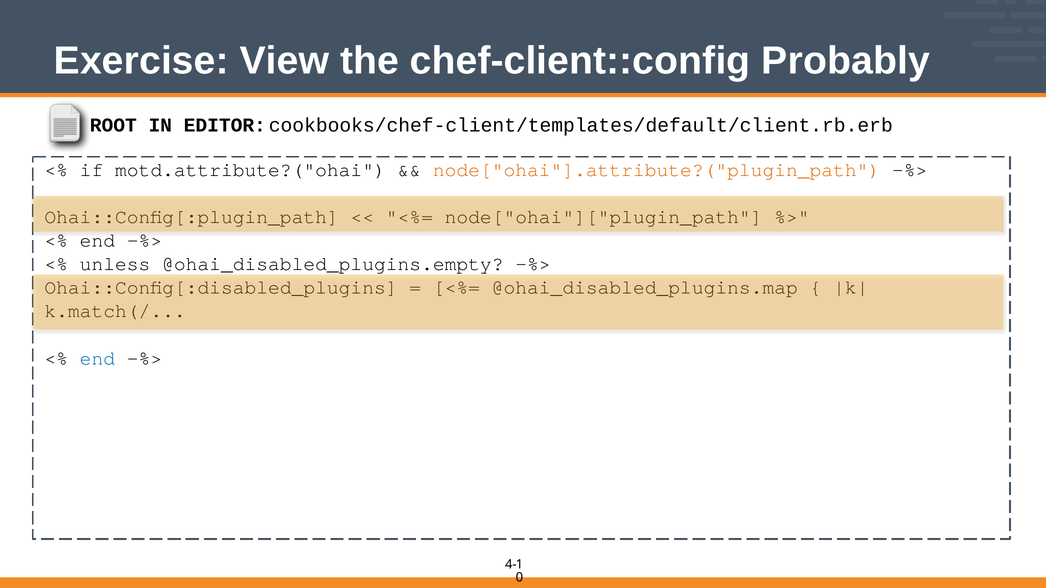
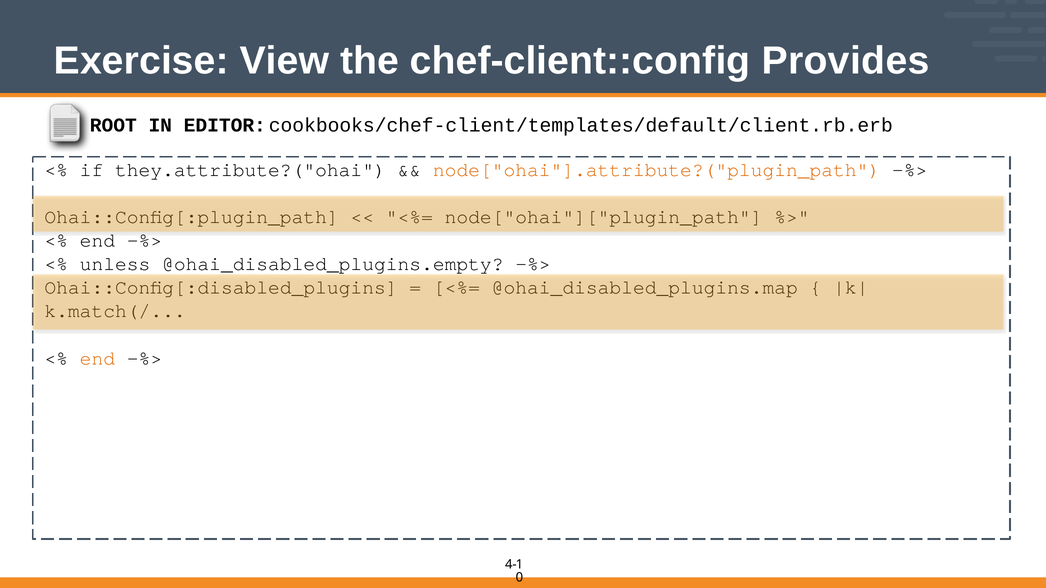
Probably: Probably -> Provides (846, 61)
motd.attribute?("ohai: motd.attribute?("ohai -> they.attribute?("ohai (250, 170)
end colour: blue -> orange (97, 358)
